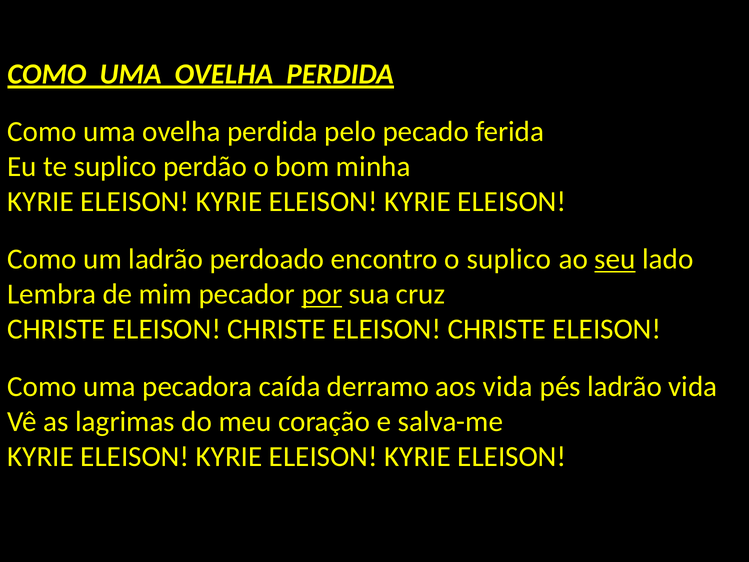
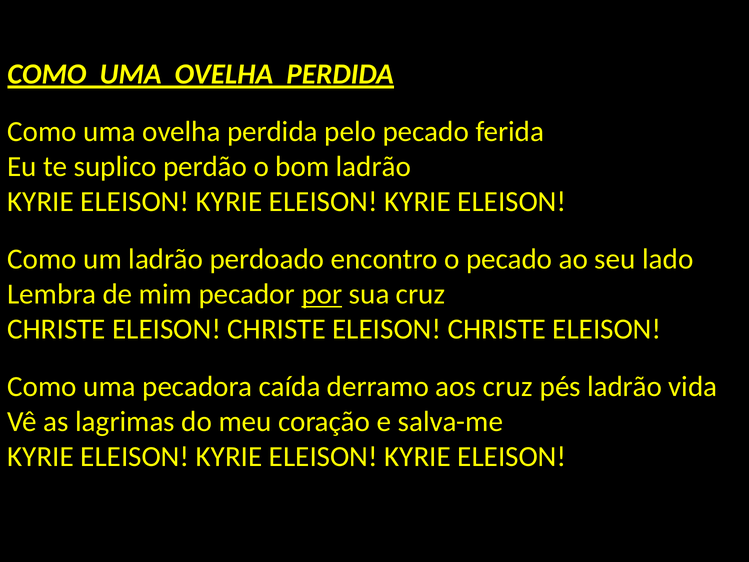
bom minha: minha -> ladrão (373, 167)
o suplico: suplico -> pecado (509, 259)
seu underline: present -> none (615, 259)
aos vida: vida -> cruz (508, 387)
